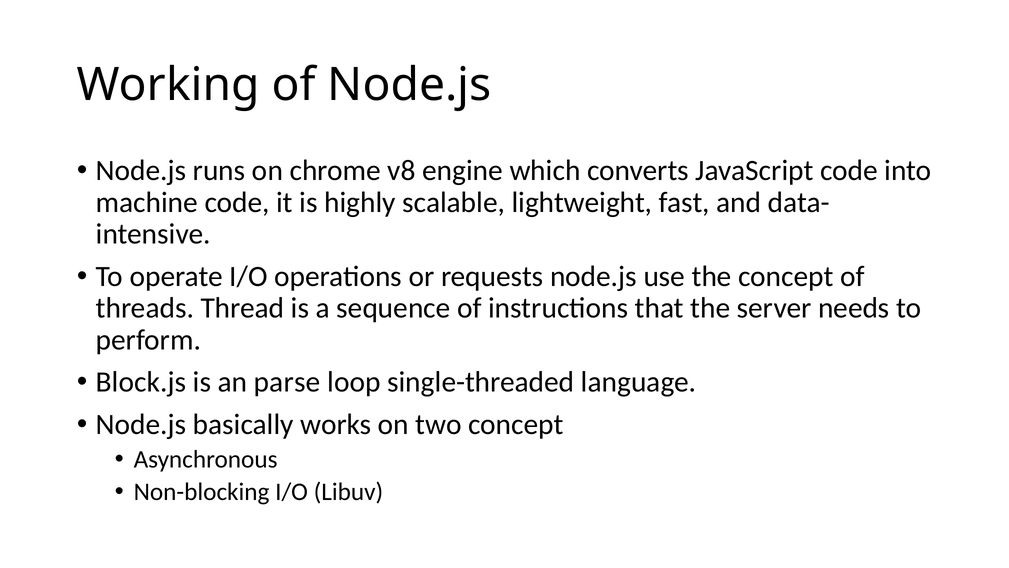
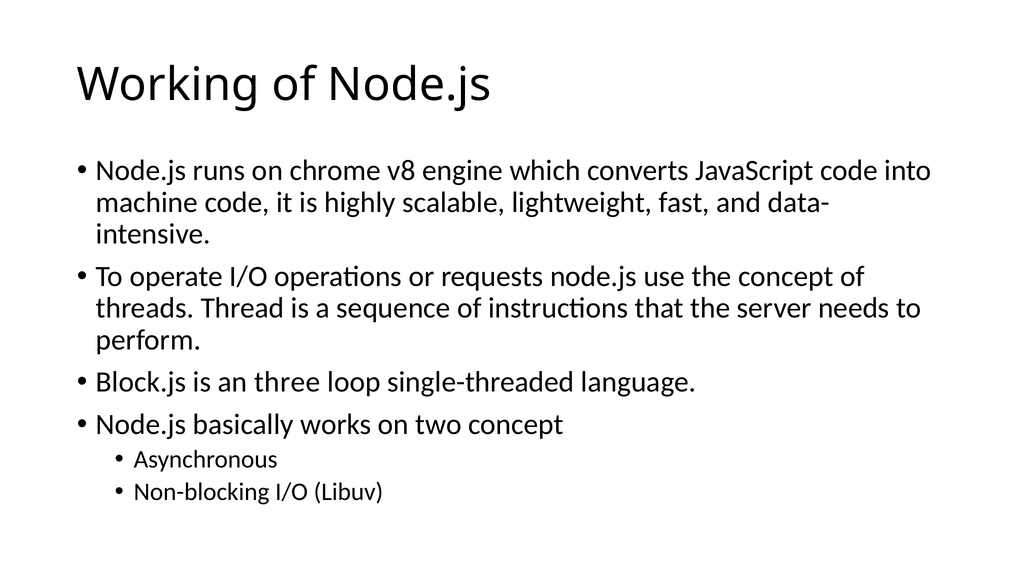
parse: parse -> three (287, 382)
